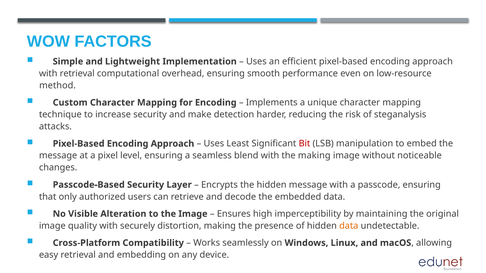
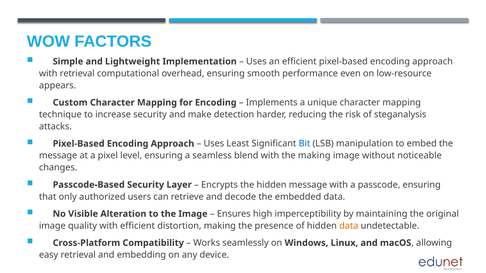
method: method -> appears (58, 86)
Bit colour: red -> blue (304, 144)
with securely: securely -> efficient (138, 226)
